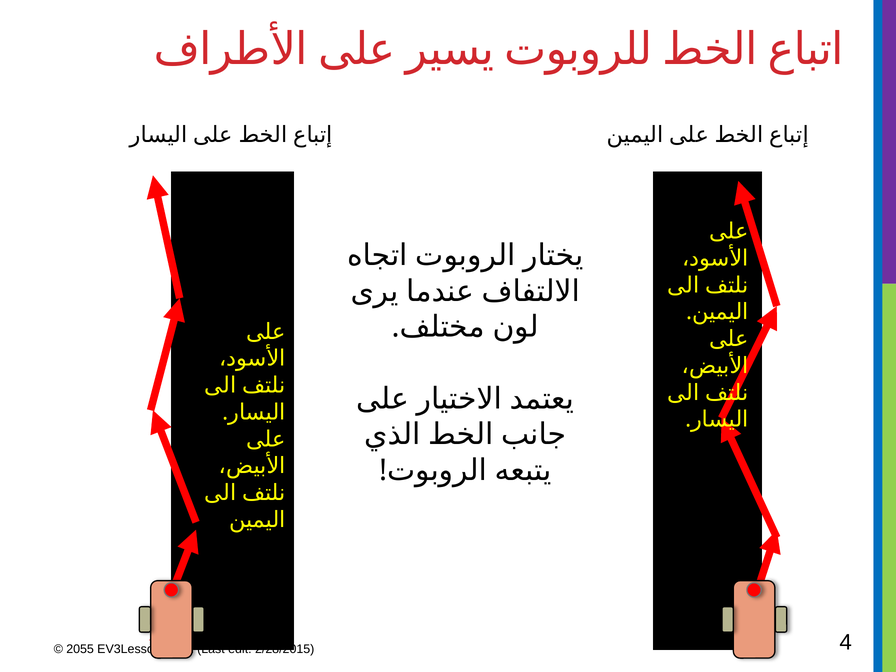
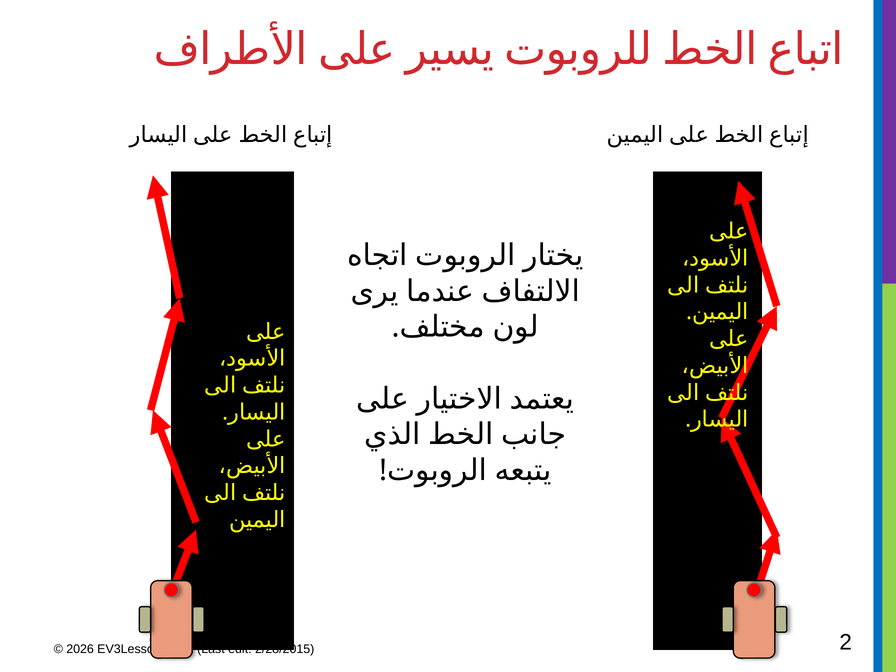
2055: 2055 -> 2026 (80, 649)
4: 4 -> 2 (846, 642)
